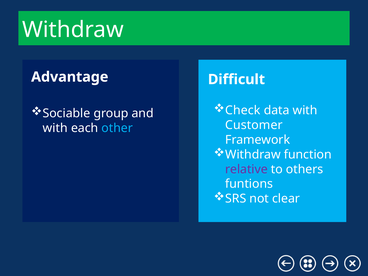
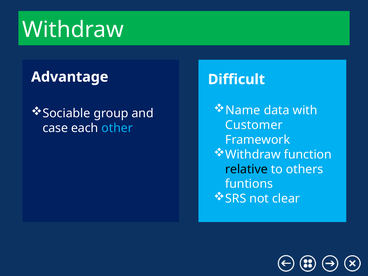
Check: Check -> Name (243, 110)
with: with -> case (55, 128)
relative colour: purple -> black (246, 169)
